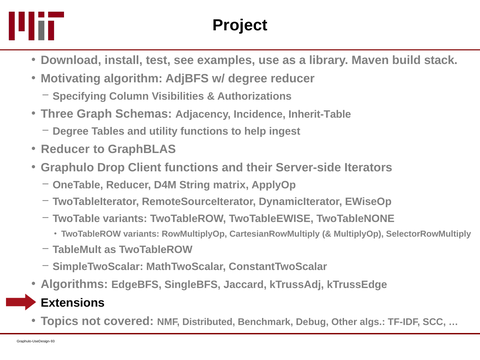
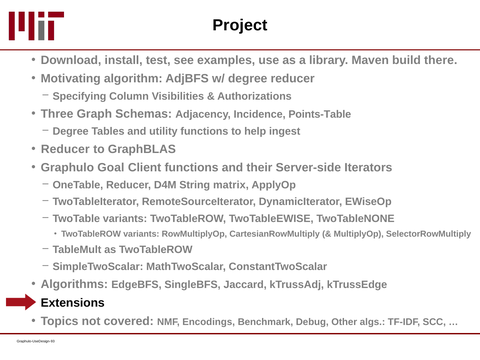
stack: stack -> there (441, 60)
Inherit-Table: Inherit-Table -> Points-Table (320, 114)
Drop: Drop -> Goal (111, 167)
Distributed: Distributed -> Encodings (209, 322)
